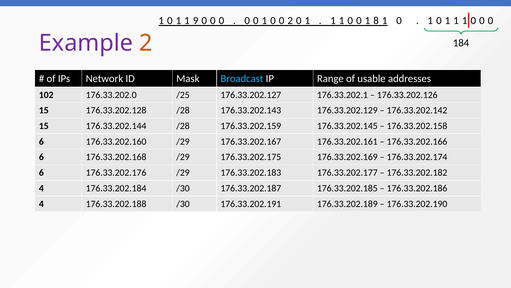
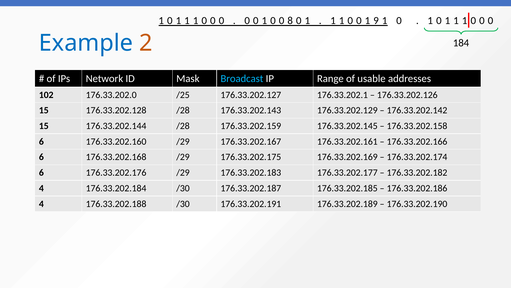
9: 9 -> 1 (196, 21)
0 2: 2 -> 8 (290, 21)
8: 8 -> 9 (376, 21)
Example colour: purple -> blue (86, 43)
